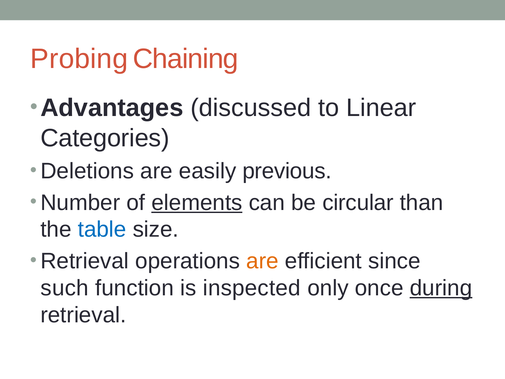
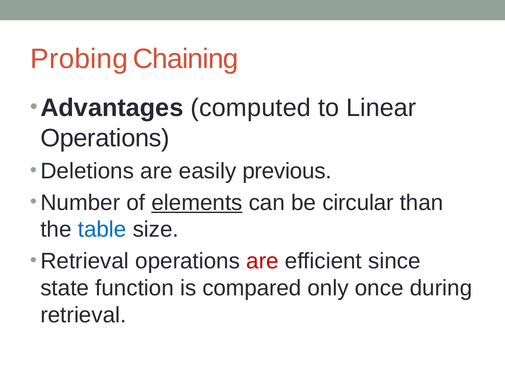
discussed: discussed -> computed (251, 108)
Categories: Categories -> Operations (105, 138)
are colour: orange -> red (262, 261)
such: such -> state (65, 288)
inspected: inspected -> compared (252, 288)
during underline: present -> none (441, 288)
